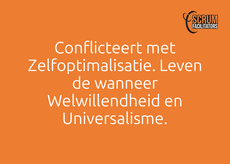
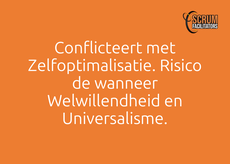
Leven: Leven -> Risico (181, 66)
